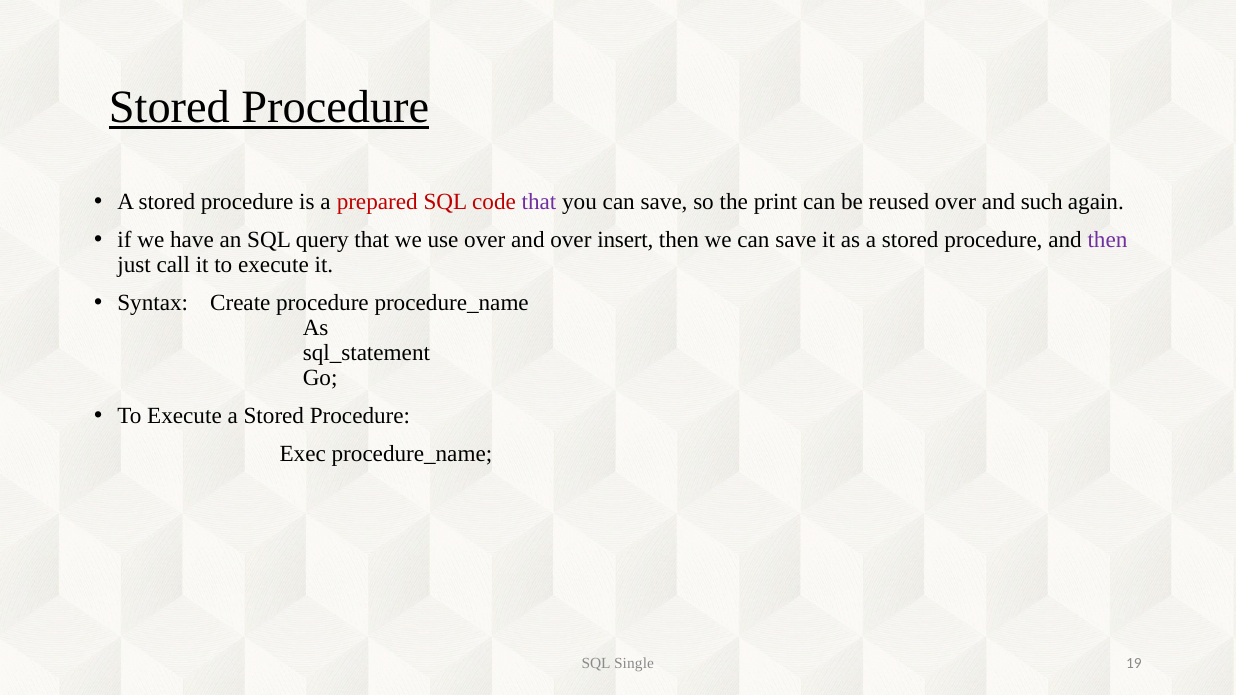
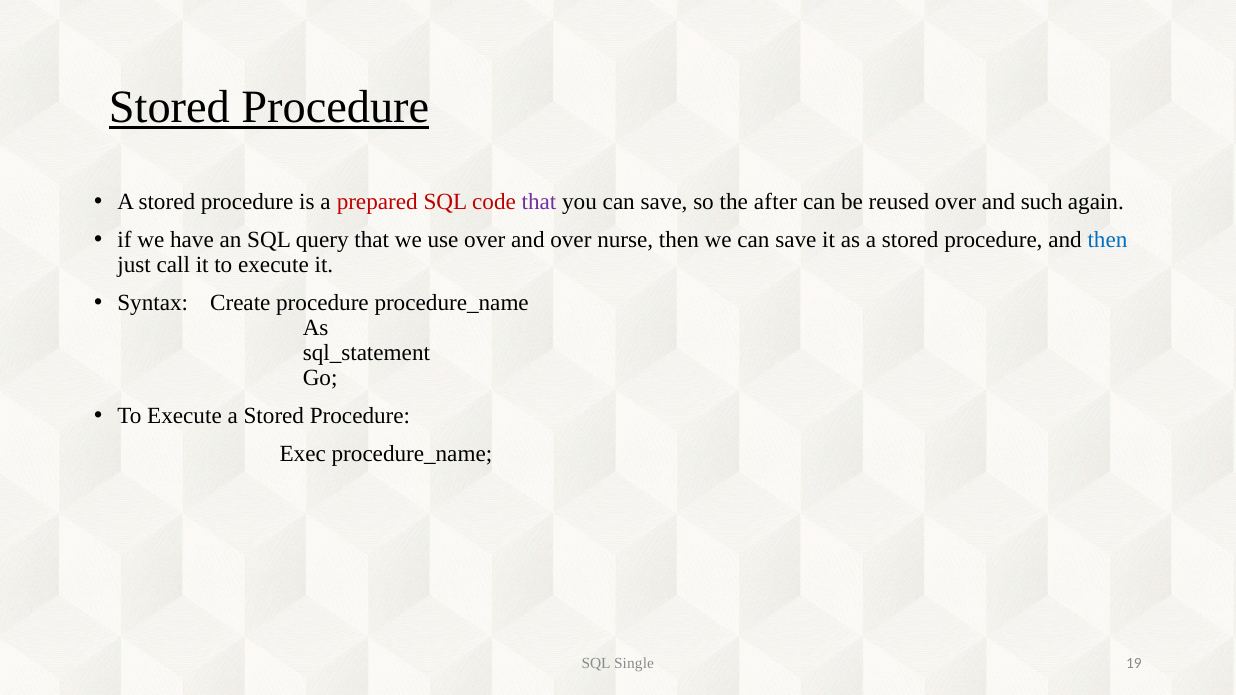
print: print -> after (775, 202)
insert: insert -> nurse (625, 240)
then colour: purple -> blue (1107, 240)
